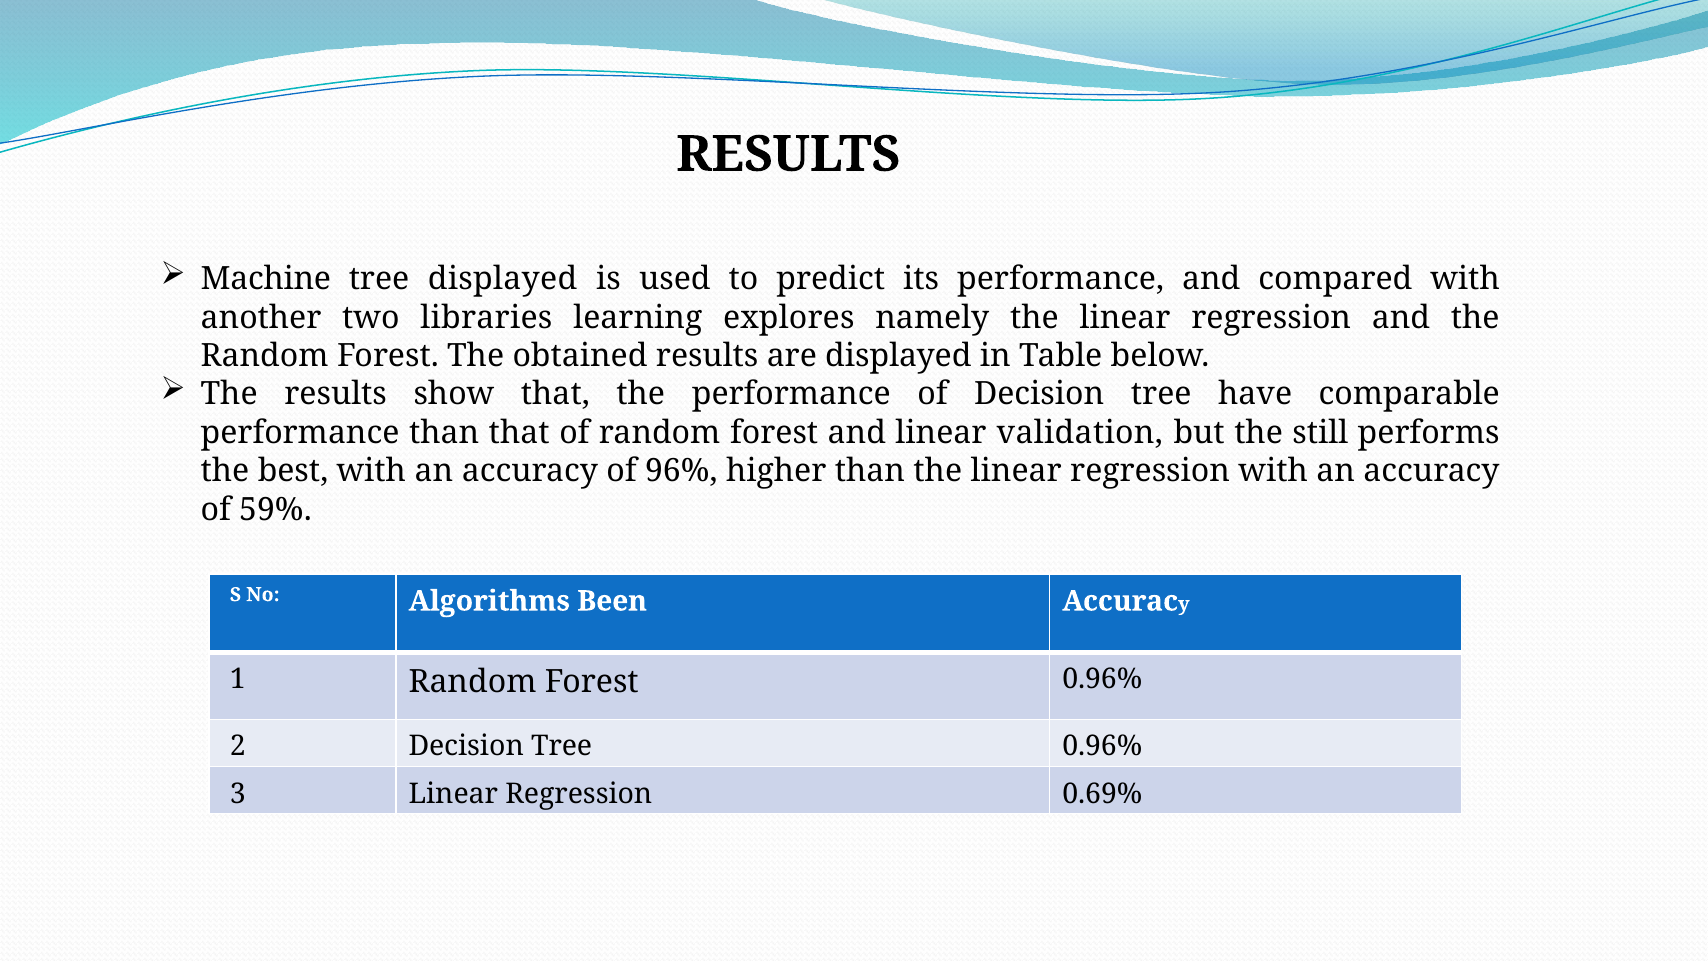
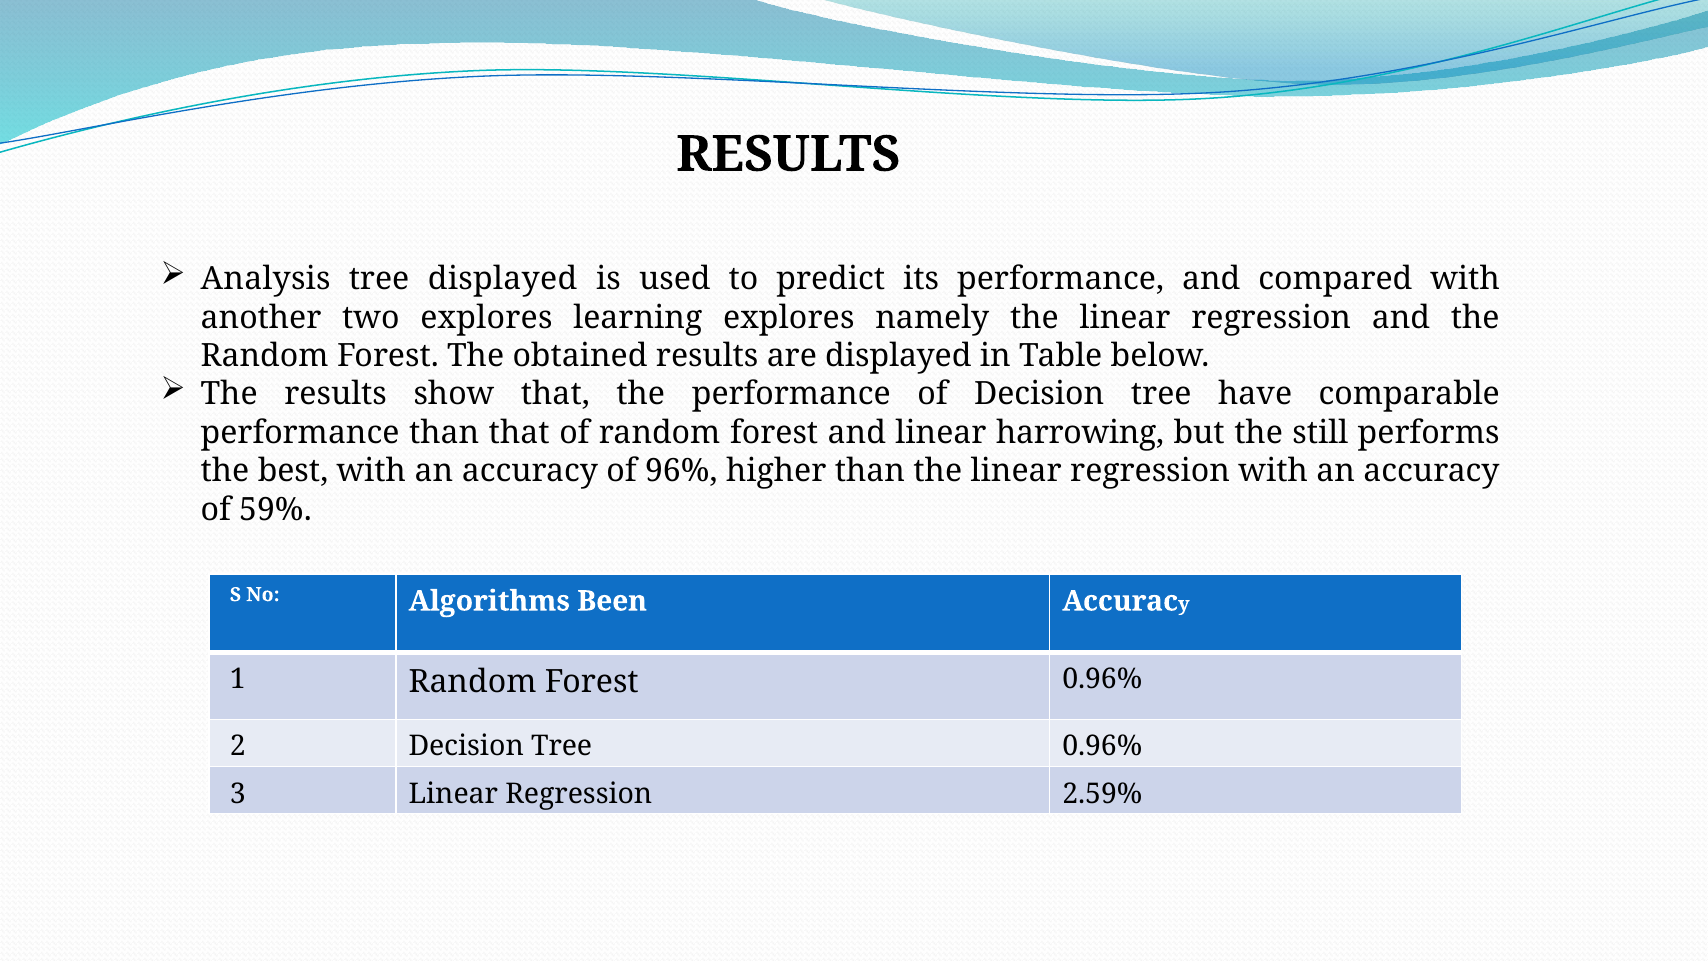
Machine: Machine -> Analysis (266, 279)
two libraries: libraries -> explores (486, 317)
validation: validation -> harrowing (1080, 433)
0.69%: 0.69% -> 2.59% (1102, 794)
